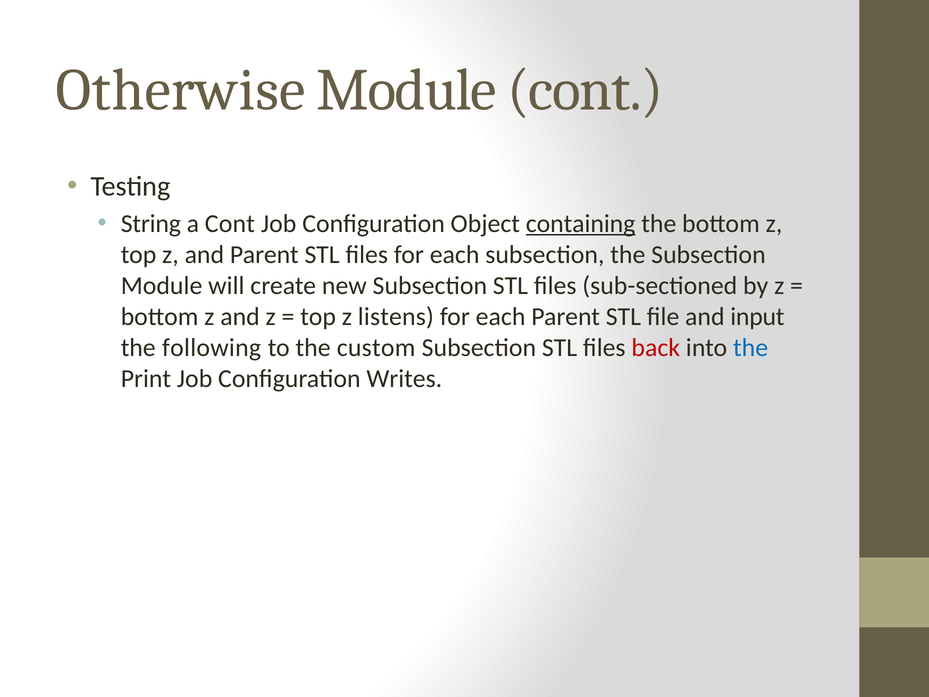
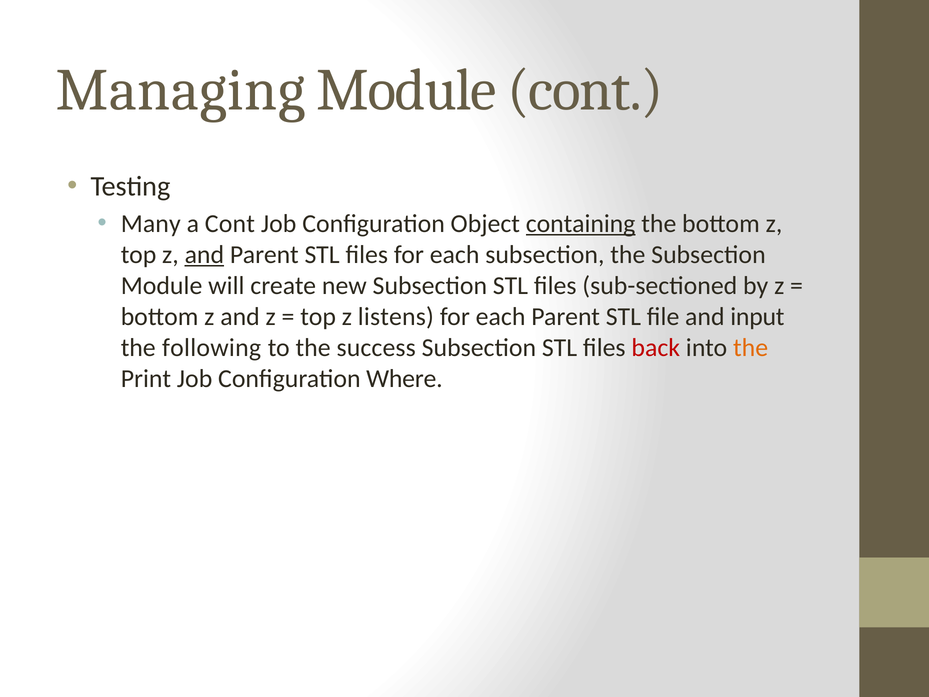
Otherwise: Otherwise -> Managing (181, 90)
String: String -> Many (151, 224)
and underline: none -> present (204, 255)
custom: custom -> success (376, 348)
the colour: blue -> orange (751, 348)
Writes: Writes -> Where (404, 379)
